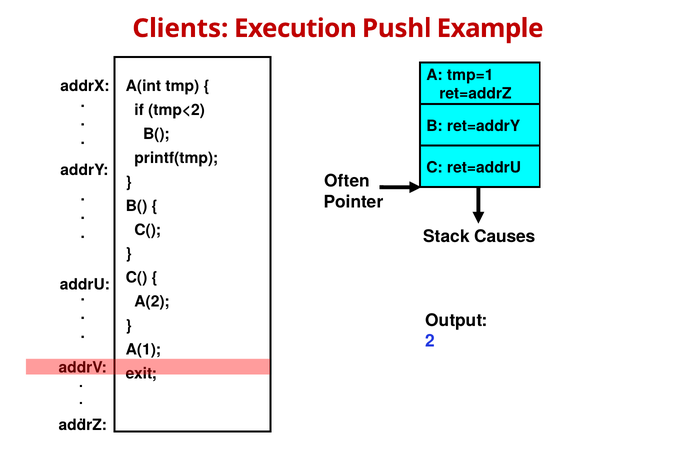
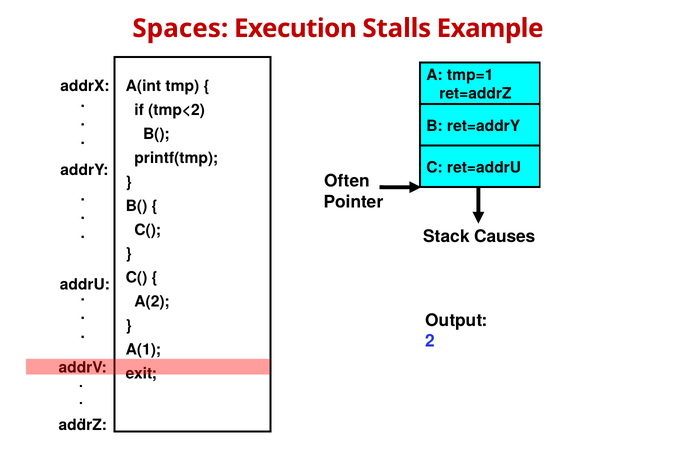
Clients: Clients -> Spaces (180, 28)
Pushl: Pushl -> Stalls (397, 28)
